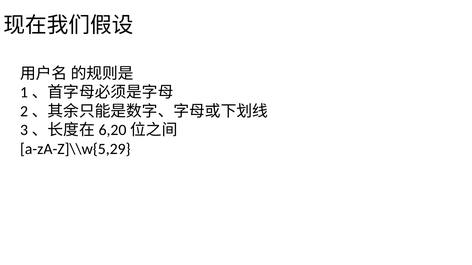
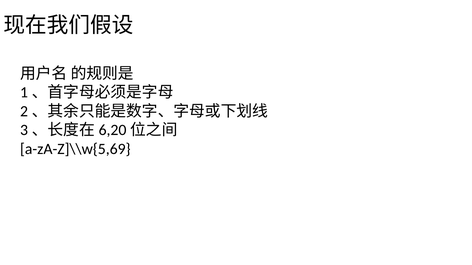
a-zA-Z]\\w{5,29: a-zA-Z]\\w{5,29 -> a-zA-Z]\\w{5,69 (75, 149)
